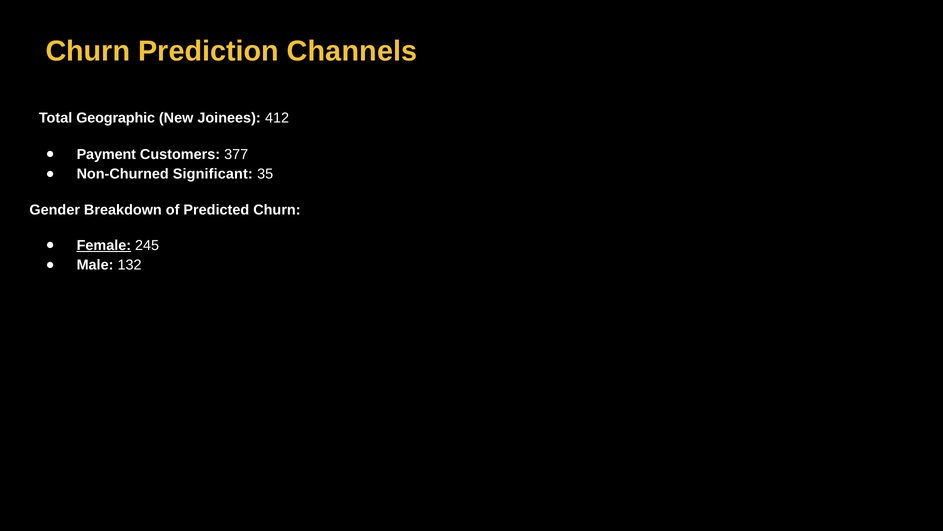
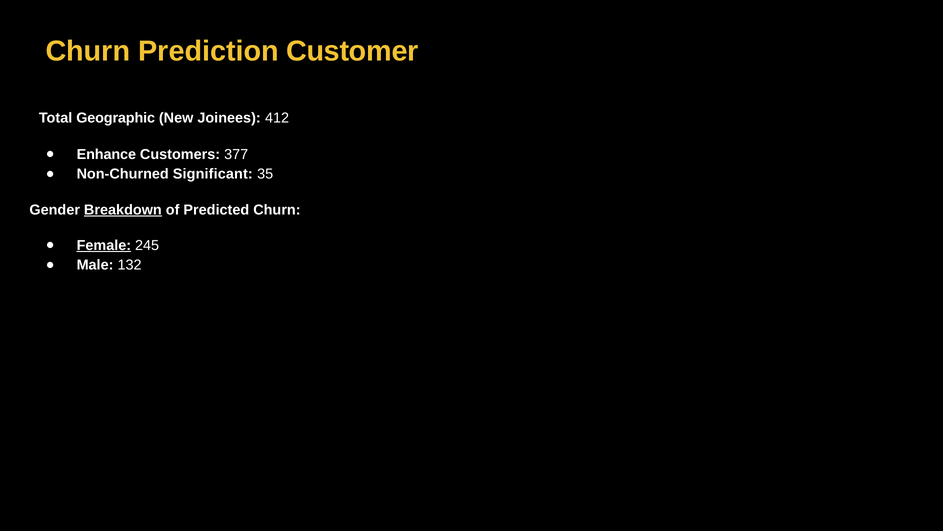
Channels: Channels -> Customer (352, 51)
Payment: Payment -> Enhance (106, 154)
Breakdown underline: none -> present (123, 210)
